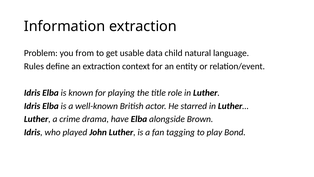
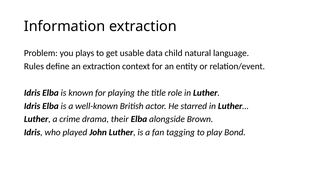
from: from -> plays (85, 53)
have: have -> their (120, 119)
